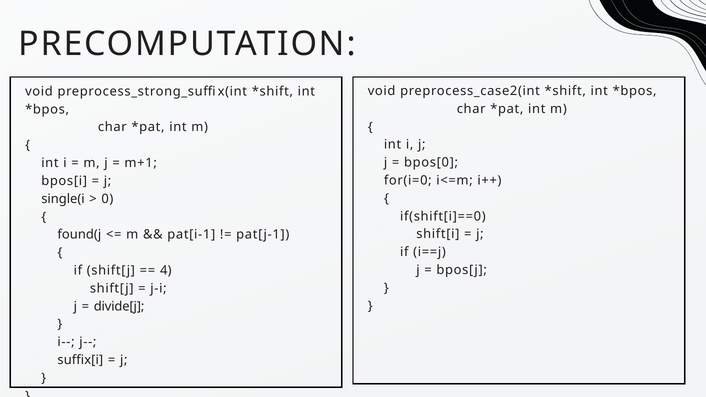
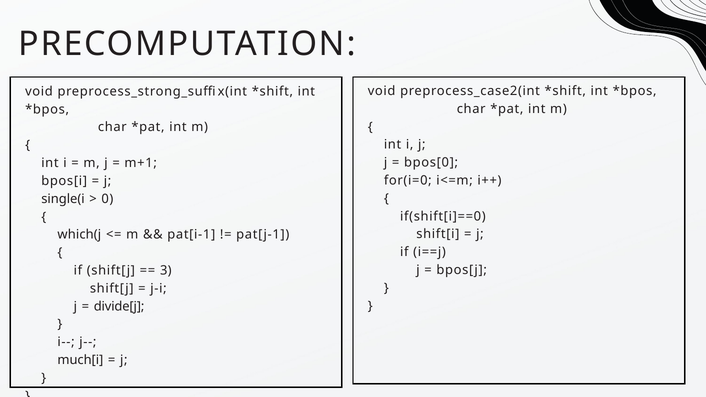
found(j: found(j -> which(j (79, 235)
4: 4 -> 3 (166, 271)
suffix[i: suffix[i -> much[i (80, 360)
